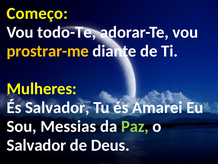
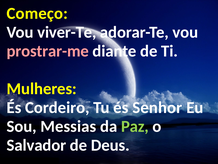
todo-Te: todo-Te -> viver-Te (67, 32)
prostrar-me colour: yellow -> pink (48, 51)
És Salvador: Salvador -> Cordeiro (57, 107)
Amarei: Amarei -> Senhor (157, 107)
